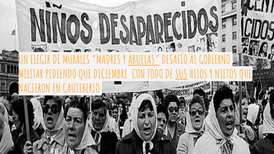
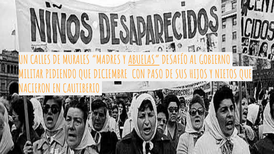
ELEGIR: ELEGIR -> CALLES (41, 60)
TODO: TODO -> PASO (155, 74)
SUS underline: present -> none (181, 74)
